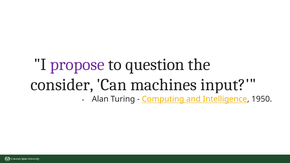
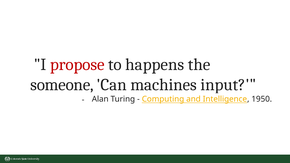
propose colour: purple -> red (77, 64)
question: question -> happens (155, 64)
consider: consider -> someone (62, 85)
